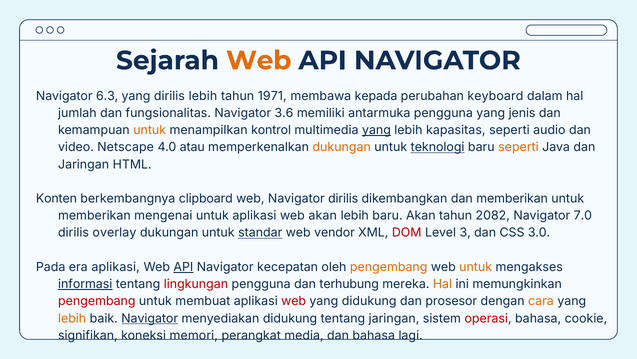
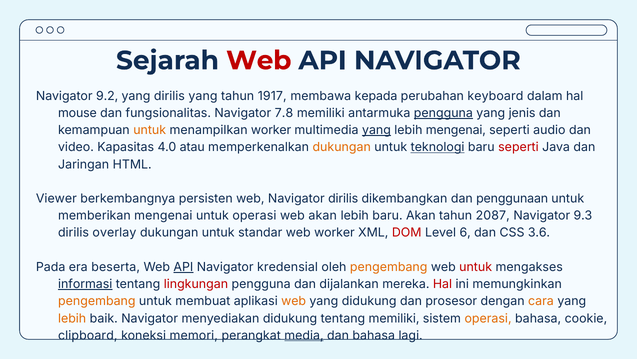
Web colour: orange -> red (259, 60)
6.3: 6.3 -> 9.2 (107, 96)
dirilis lebih: lebih -> yang (203, 96)
1971: 1971 -> 1917 (272, 96)
jumlah: jumlah -> mouse (77, 113)
3.6: 3.6 -> 7.8 (284, 113)
pengguna underline: none -> present (443, 113)
menampilkan kontrol: kontrol -> worker (271, 130)
lebih kapasitas: kapasitas -> mengenai (456, 130)
Netscape: Netscape -> Kapasitas (126, 147)
seperti colour: orange -> red (518, 147)
Konten: Konten -> Viewer (56, 198)
clipboard: clipboard -> persisten (206, 198)
dan memberikan: memberikan -> penggunaan (512, 198)
untuk aplikasi: aplikasi -> operasi (254, 215)
2082: 2082 -> 2087 (493, 215)
7.0: 7.0 -> 9.3 (583, 215)
standar underline: present -> none (260, 232)
web vendor: vendor -> worker (334, 232)
3: 3 -> 6 (465, 232)
3.0: 3.0 -> 3.6 (539, 232)
era aplikasi: aplikasi -> beserta (116, 267)
kecepatan: kecepatan -> kredensial (287, 267)
untuk colour: orange -> red (476, 267)
terhubung: terhubung -> dijalankan (349, 284)
Hal colour: orange -> red (442, 284)
pengembang colour: red -> orange (97, 301)
web colour: red -> orange (294, 301)
Navigator underline: present -> none (150, 318)
tentang jaringan: jaringan -> memiliki (394, 318)
operasi colour: red -> orange (488, 318)
signifikan: signifikan -> clipboard (88, 335)
media underline: none -> present (304, 335)
